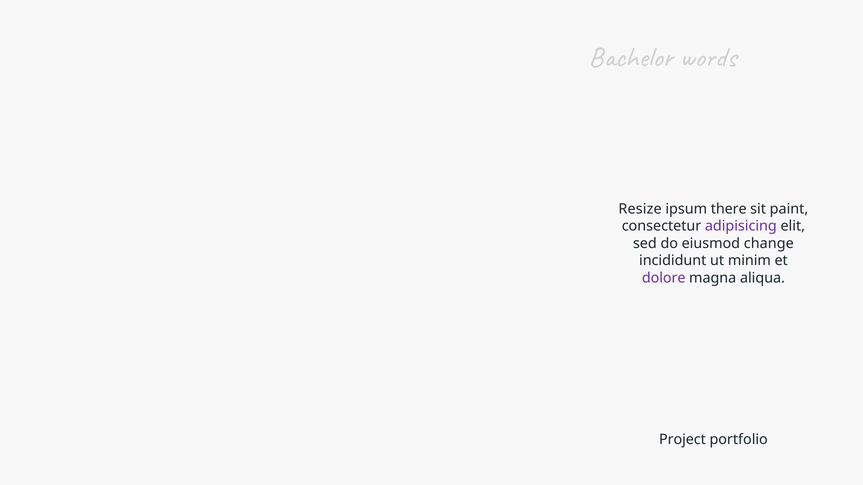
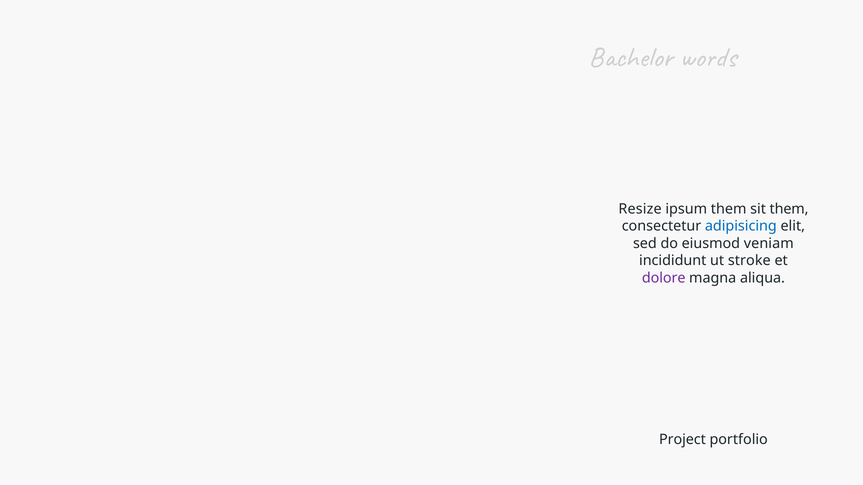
ipsum there: there -> them (729, 209)
sit paint: paint -> them (789, 209)
adipisicing colour: purple -> blue (741, 226)
change: change -> veniam (769, 244)
minim: minim -> stroke (749, 261)
